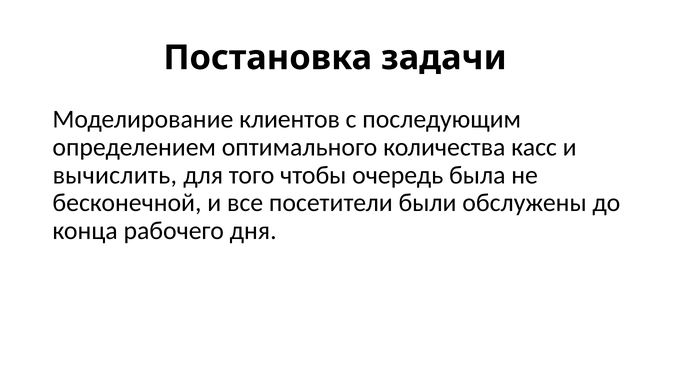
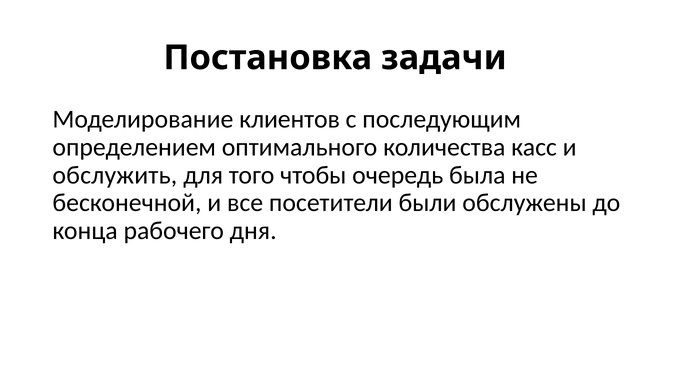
вычислить: вычислить -> обслужить (115, 175)
